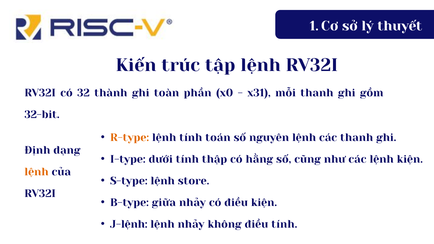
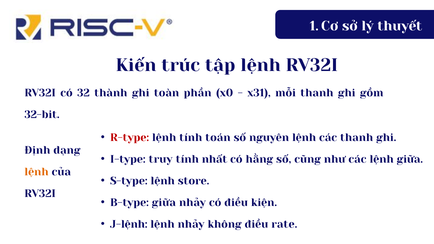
R-type colour: orange -> red (130, 137)
dưới: dưới -> truy (161, 159)
thập: thập -> nhất (215, 159)
lệnh kiện: kiện -> giữa (410, 159)
điều tính: tính -> rate (284, 224)
